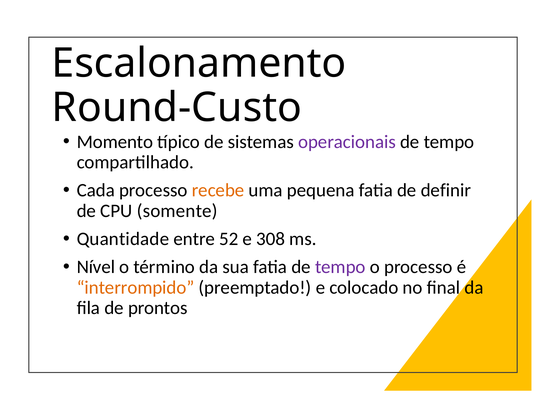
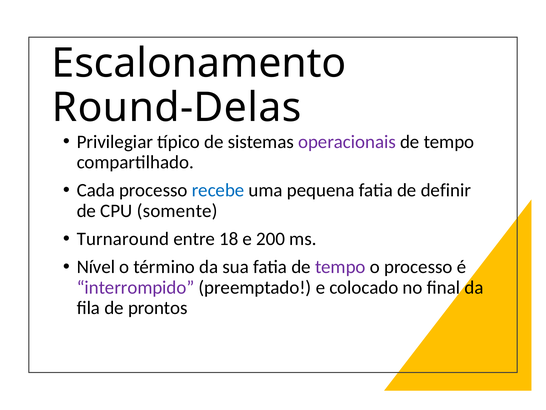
Round-Custo: Round-Custo -> Round-Delas (177, 107)
Momento: Momento -> Privilegiar (115, 142)
recebe colour: orange -> blue (218, 190)
Quantidade: Quantidade -> Turnaround (123, 239)
52: 52 -> 18 (229, 239)
308: 308 -> 200 (271, 239)
interrompido colour: orange -> purple (136, 287)
